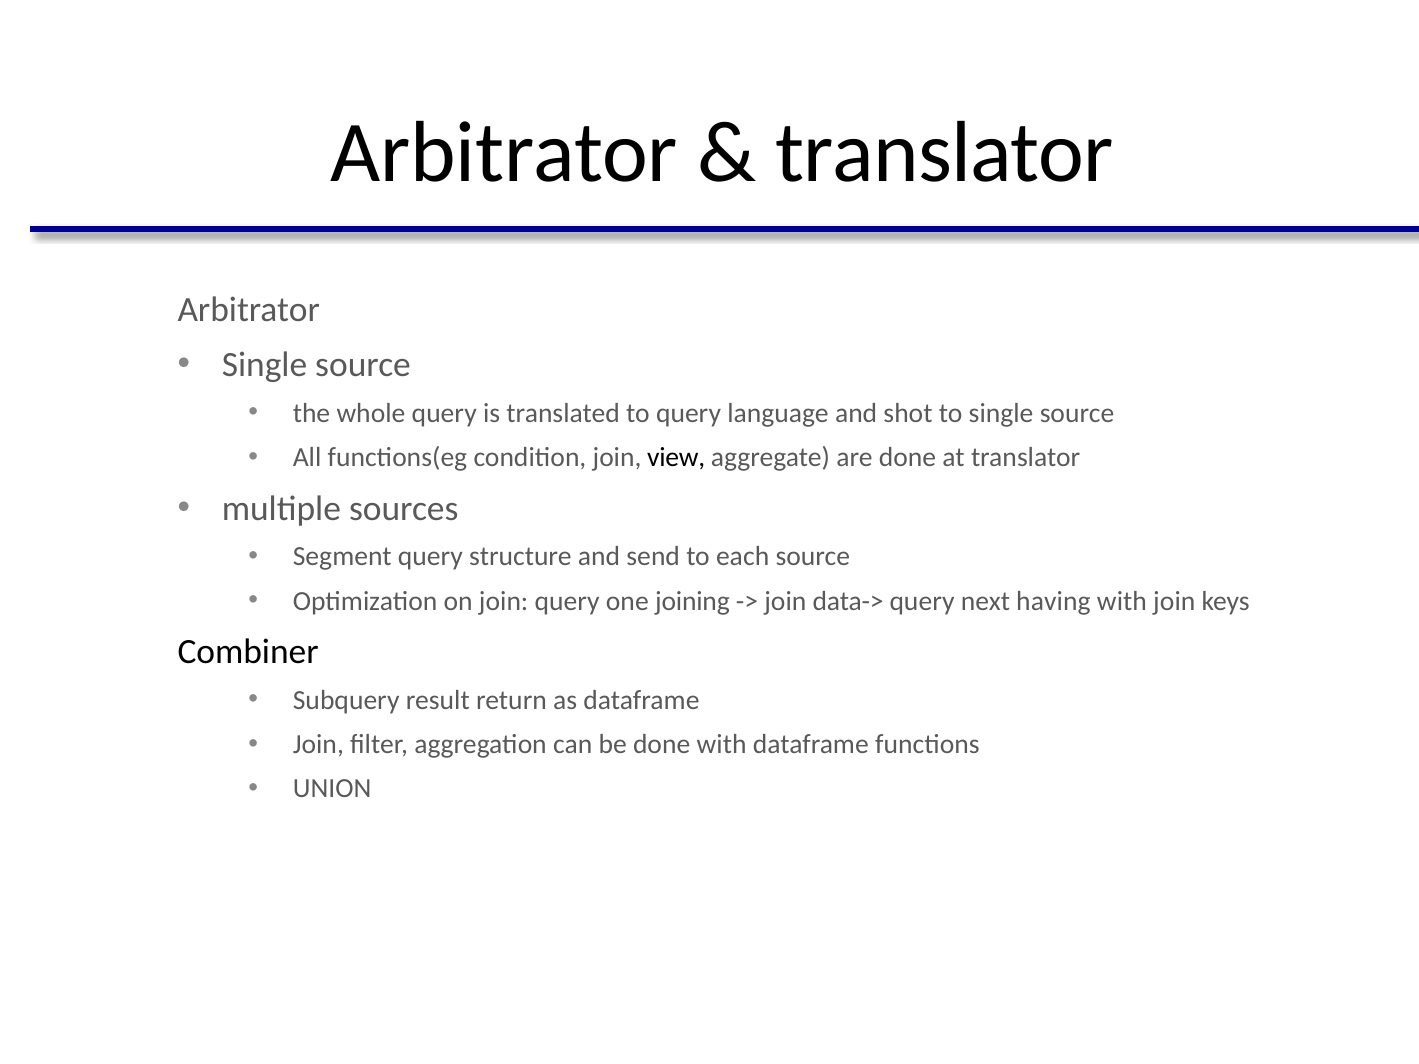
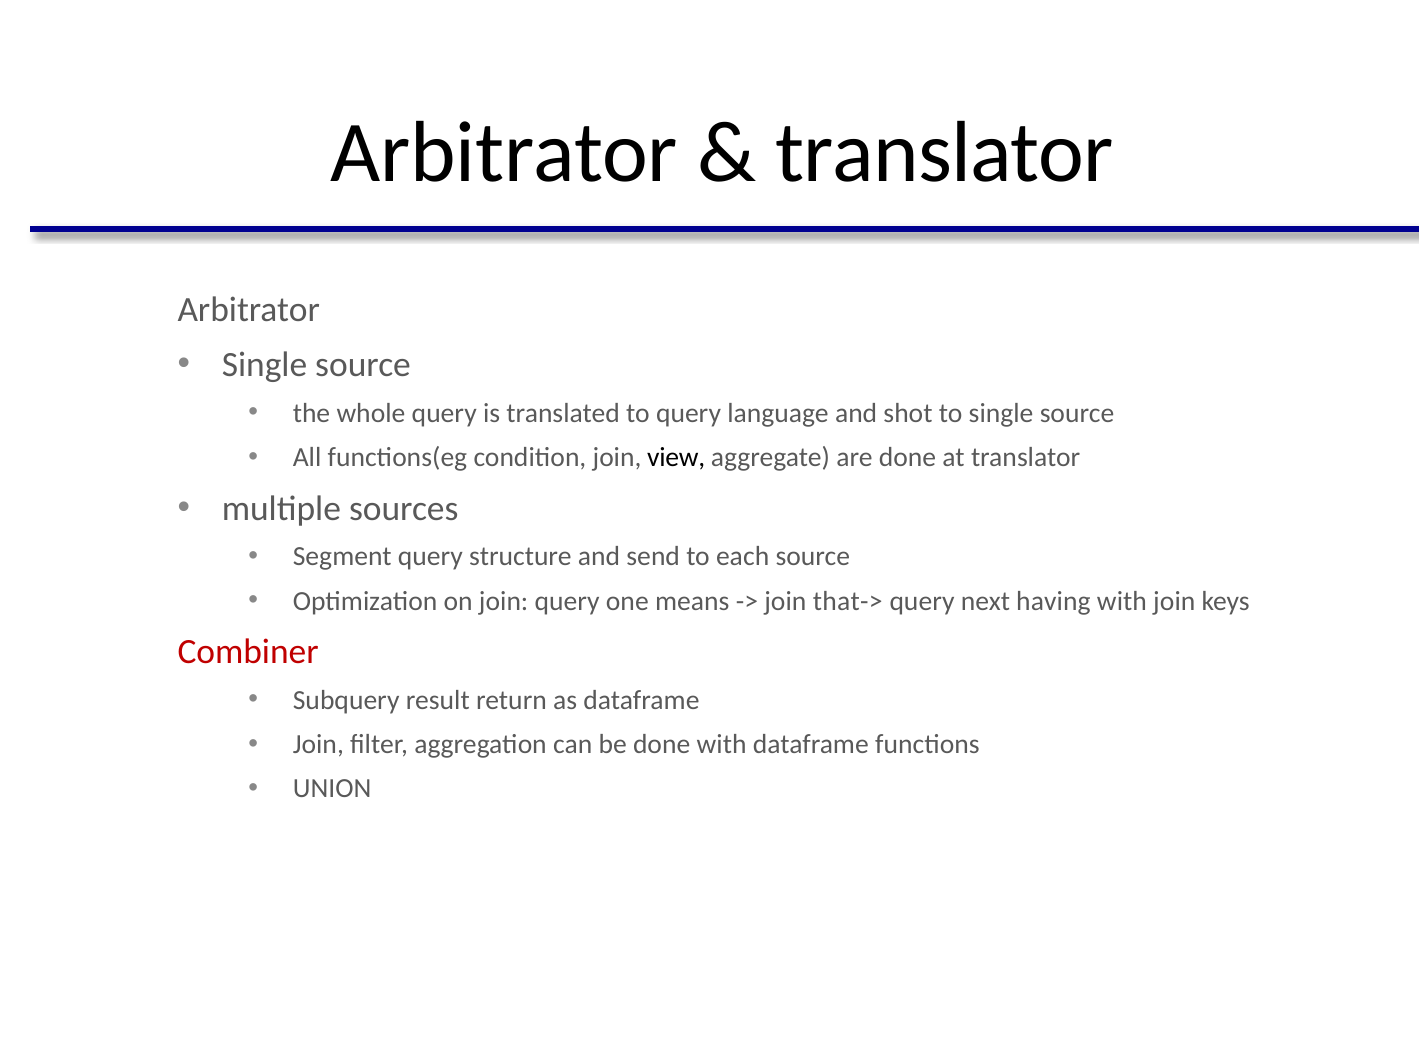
joining: joining -> means (692, 601)
data->: data-> -> that-> (848, 601)
Combiner colour: black -> red (248, 652)
